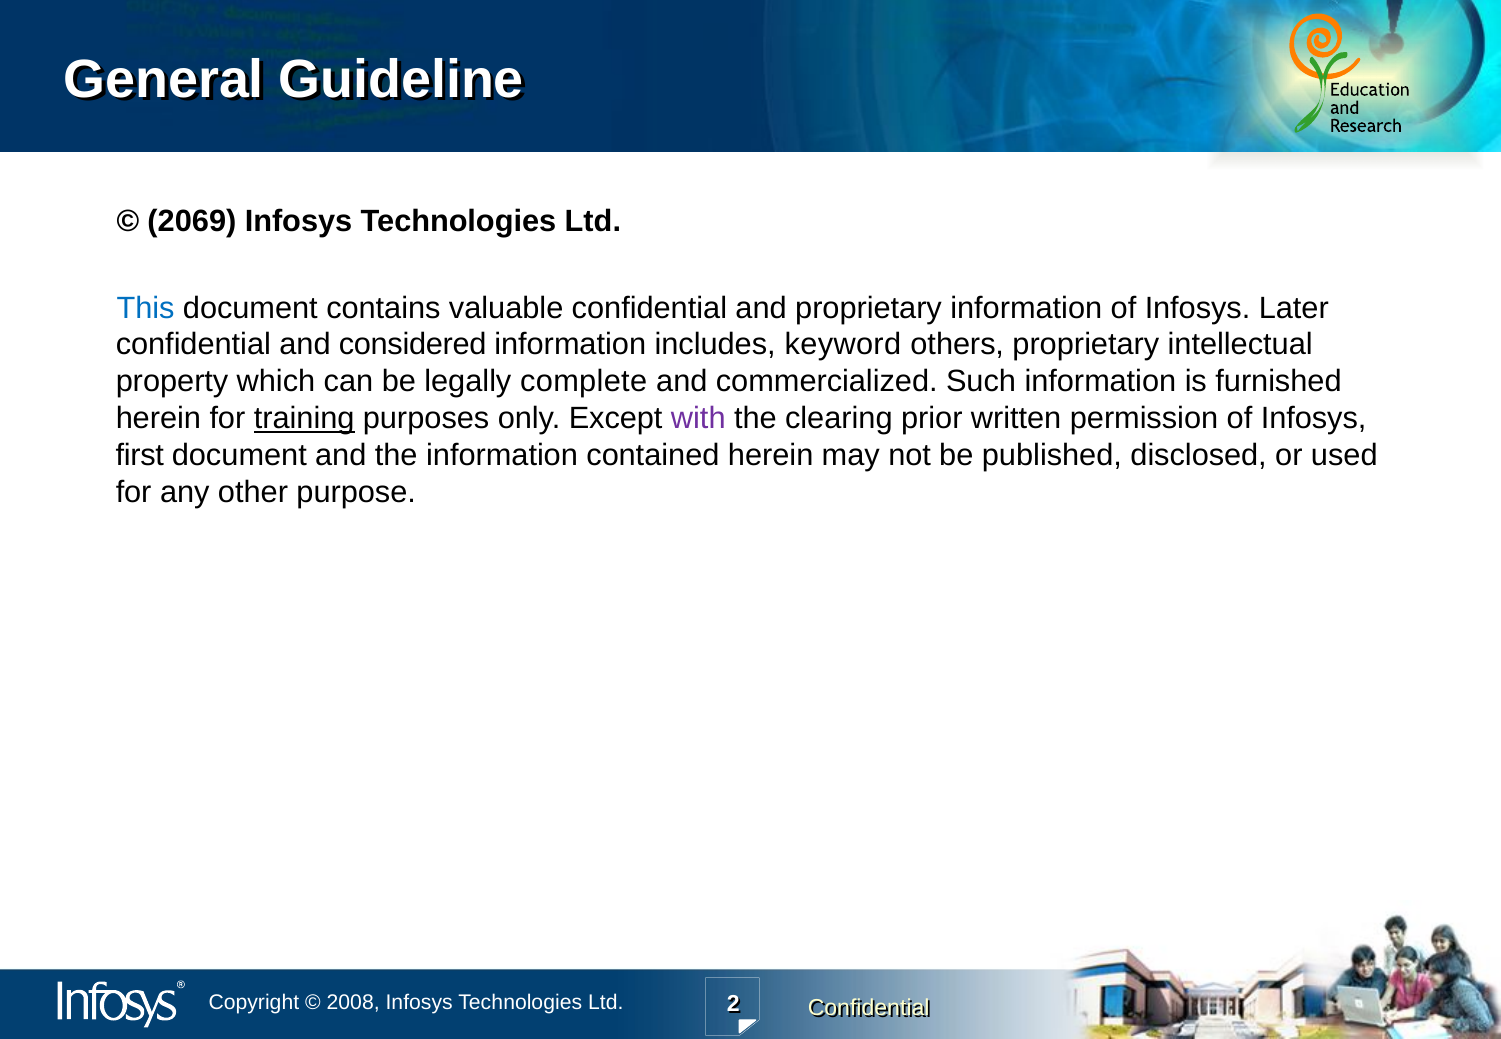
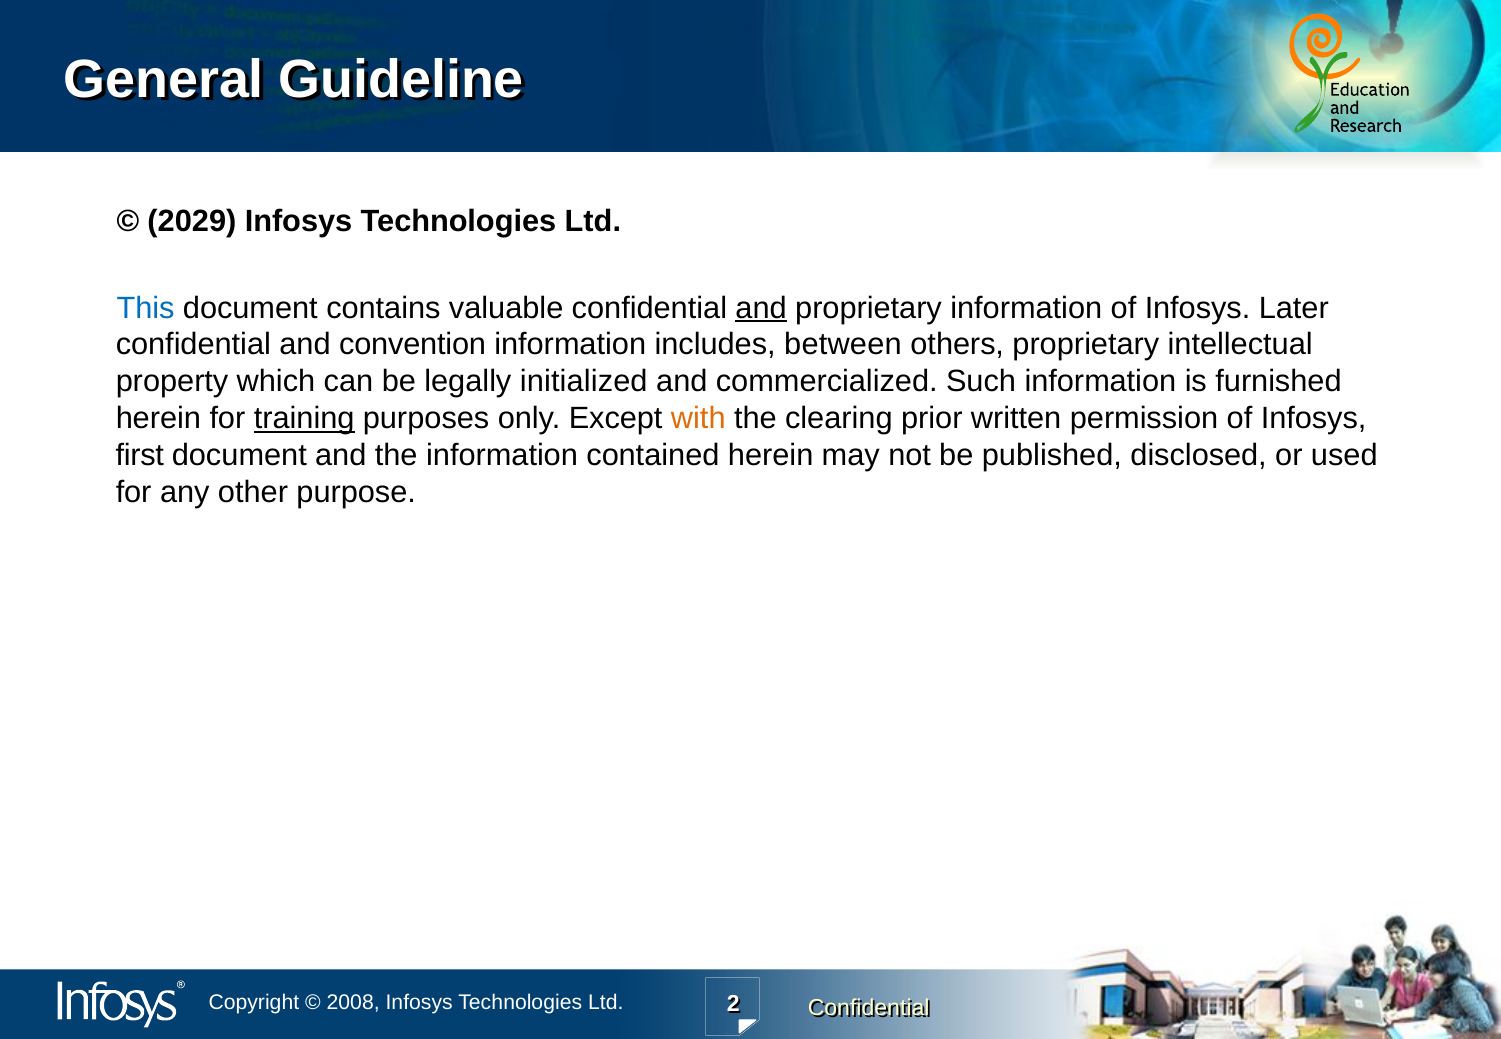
2069: 2069 -> 2029 (192, 222)
and underline: none -> present (761, 308)
considered: considered -> convention (413, 345)
keyword: keyword -> between (843, 345)
complete: complete -> initialized (584, 382)
with colour: purple -> orange (698, 419)
